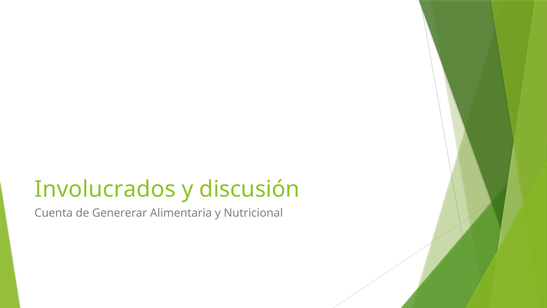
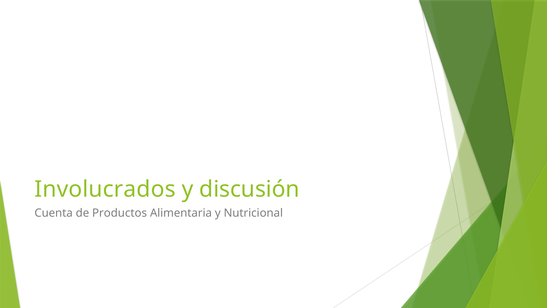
Genererar: Genererar -> Productos (120, 213)
